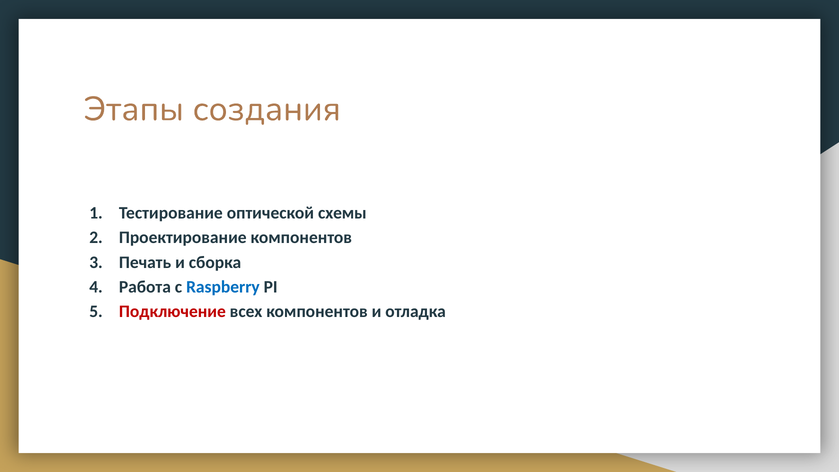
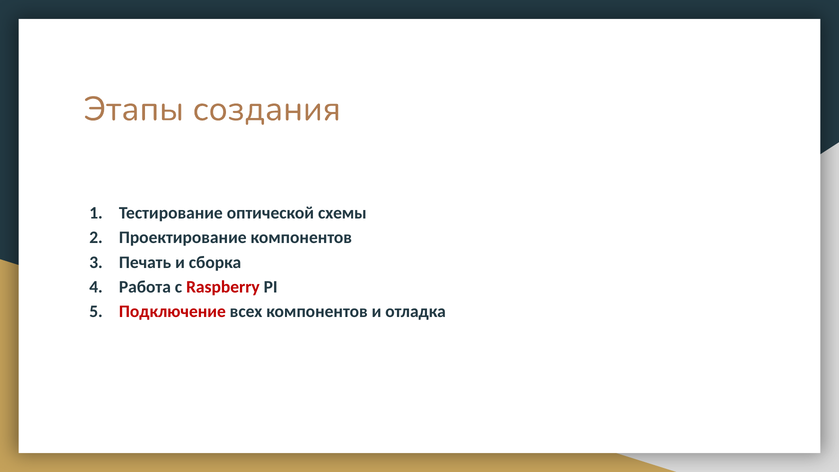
Raspberry colour: blue -> red (223, 287)
